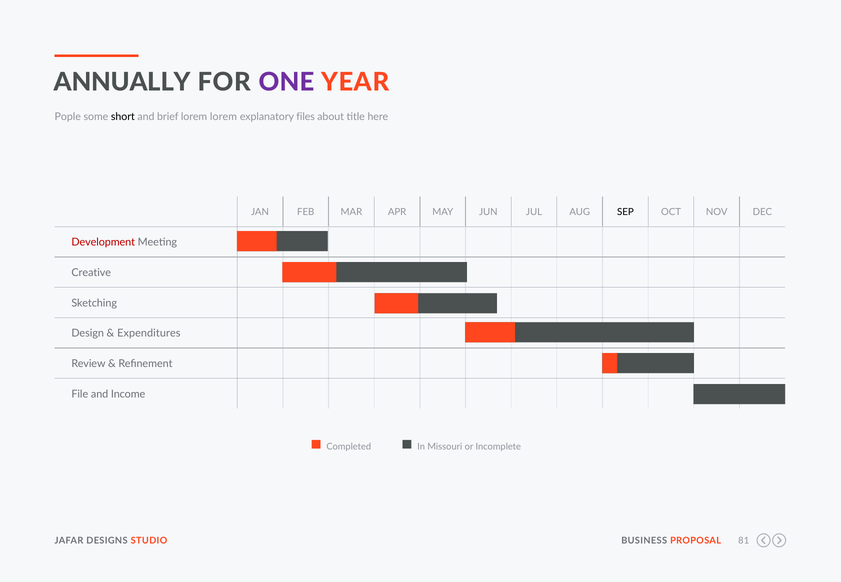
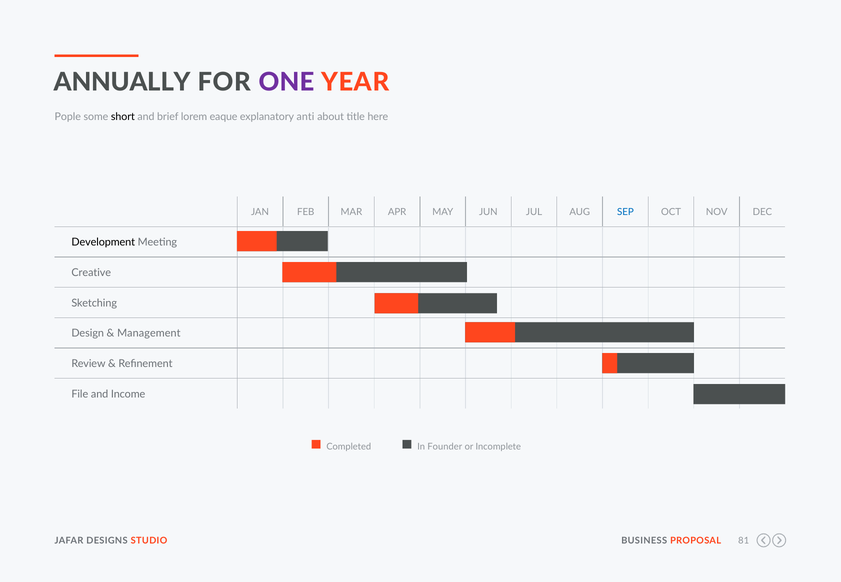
lorem lorem: lorem -> eaque (224, 117)
files: files -> anti (306, 117)
SEP colour: black -> blue (625, 212)
Development colour: red -> black (103, 243)
Expenditures: Expenditures -> Management (149, 333)
Missouri: Missouri -> Founder (445, 447)
